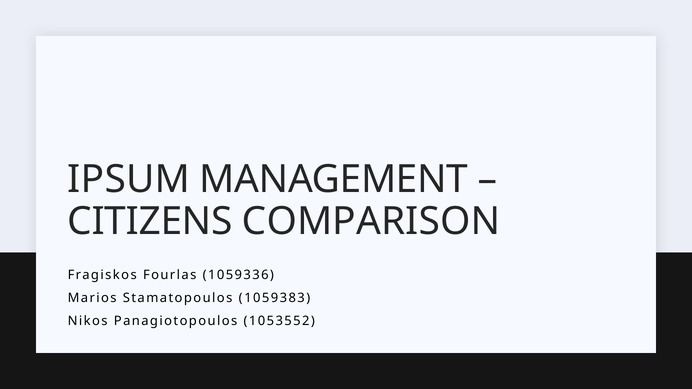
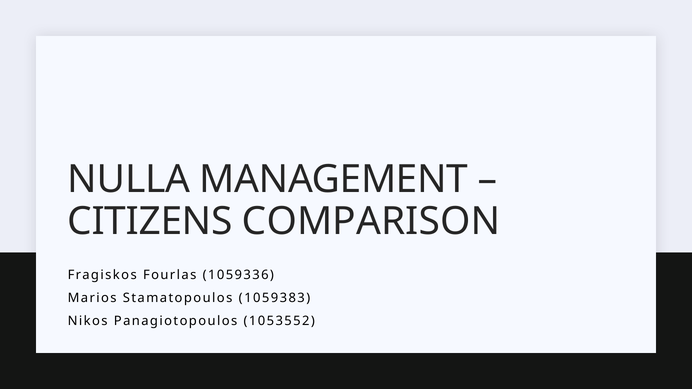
IPSUM: IPSUM -> NULLA (129, 180)
